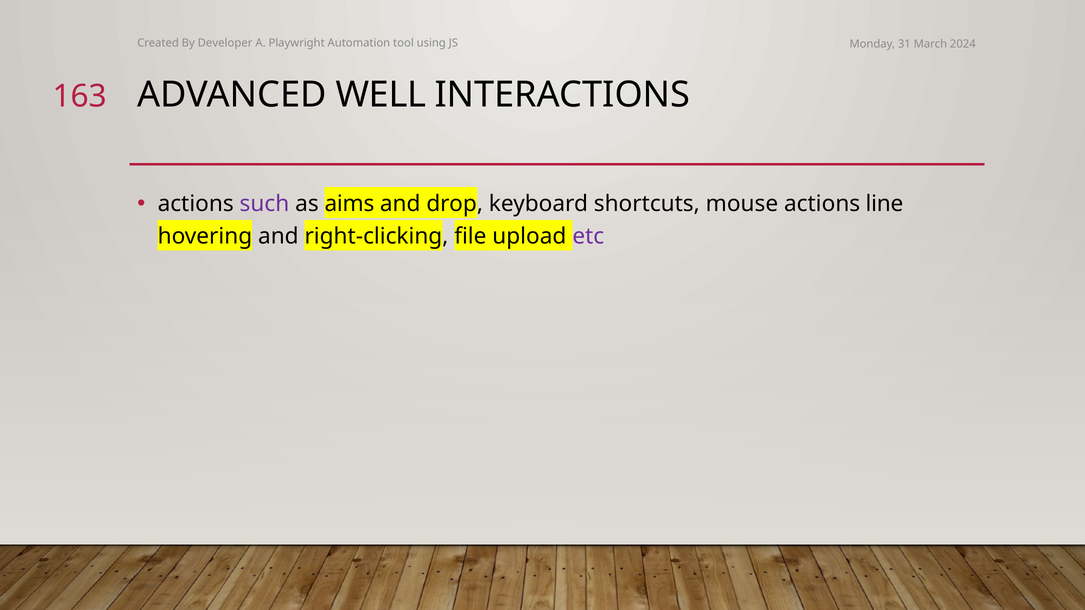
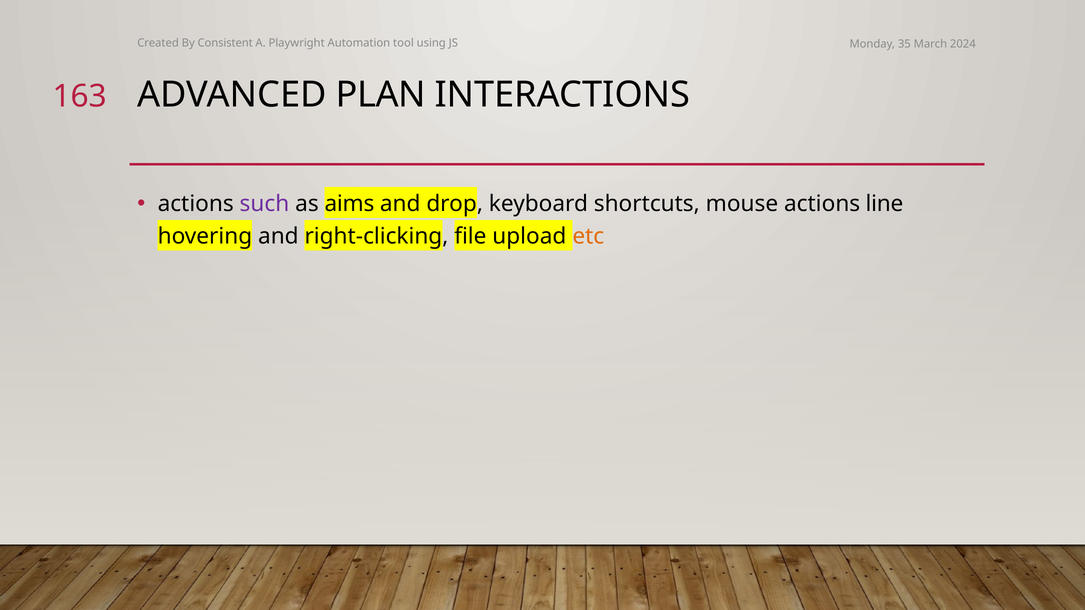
Developer: Developer -> Consistent (225, 43)
31: 31 -> 35 (904, 44)
WELL: WELL -> PLAN (381, 95)
etc colour: purple -> orange (588, 237)
